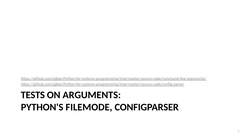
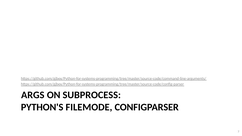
TESTS: TESTS -> ARGS (33, 95)
ARGUMENTS: ARGUMENTS -> SUBPROCESS (92, 95)
